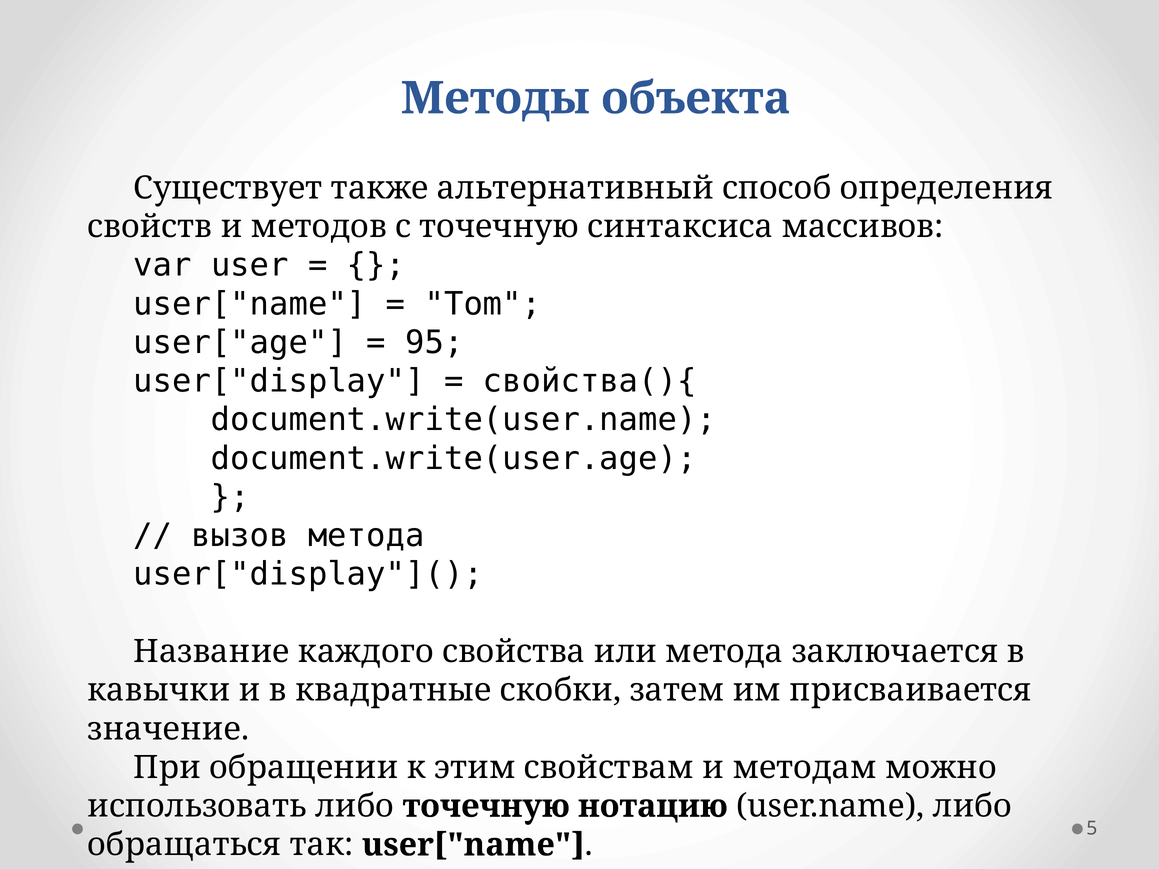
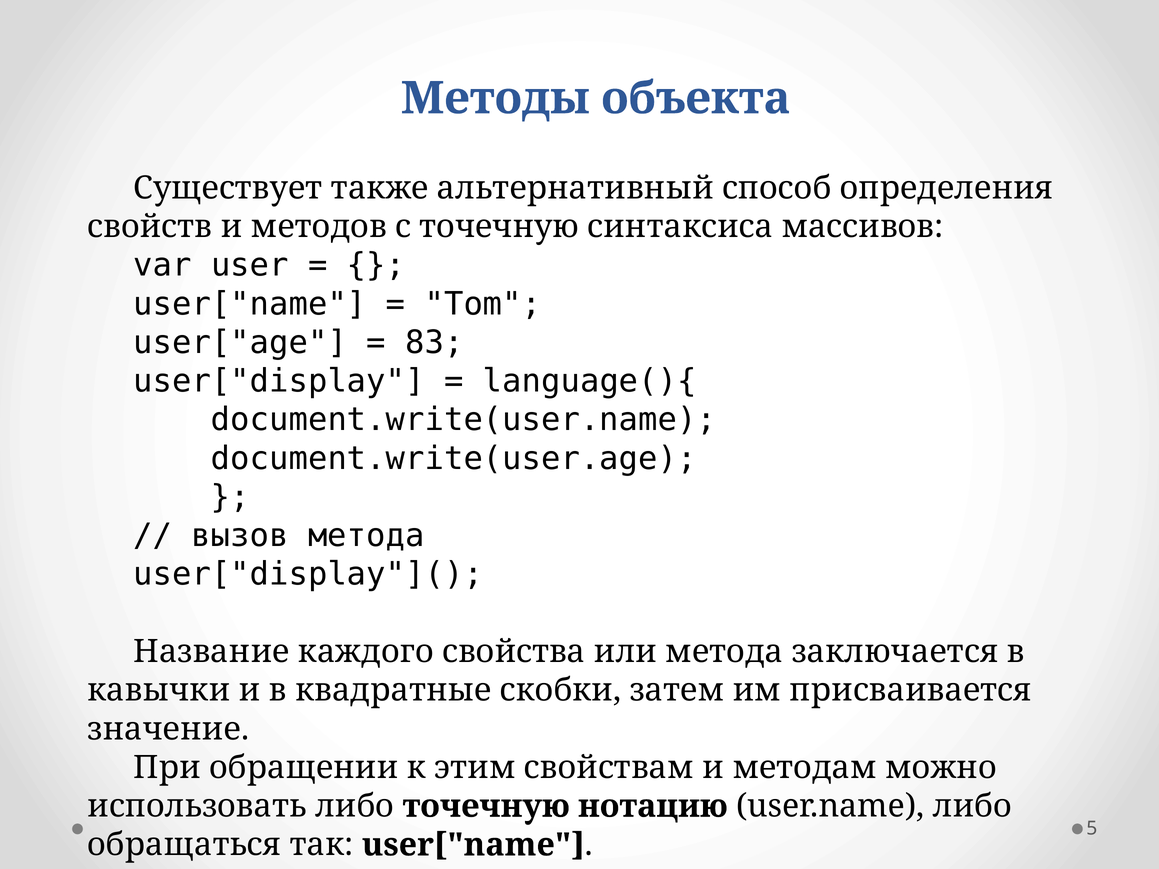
95: 95 -> 83 (434, 343)
свойства(){: свойства(){ -> language(){ (590, 381)
